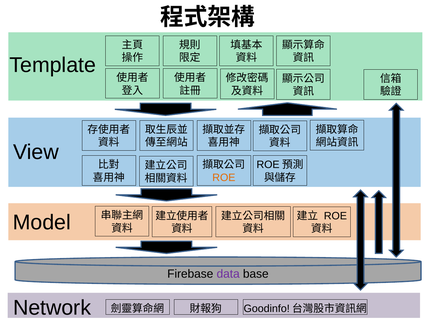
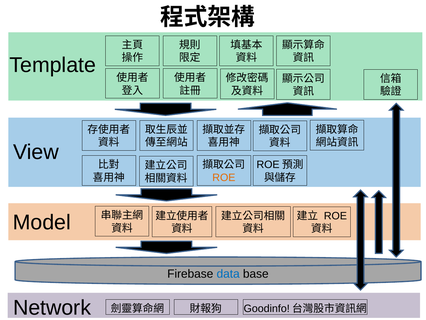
data colour: purple -> blue (228, 273)
